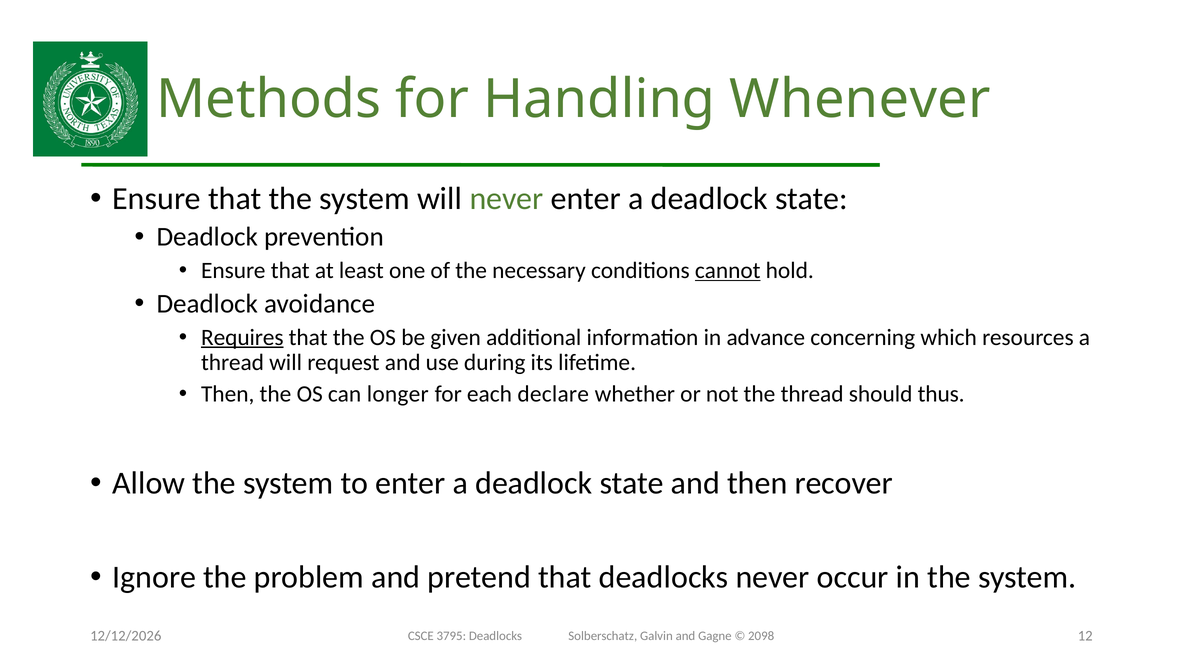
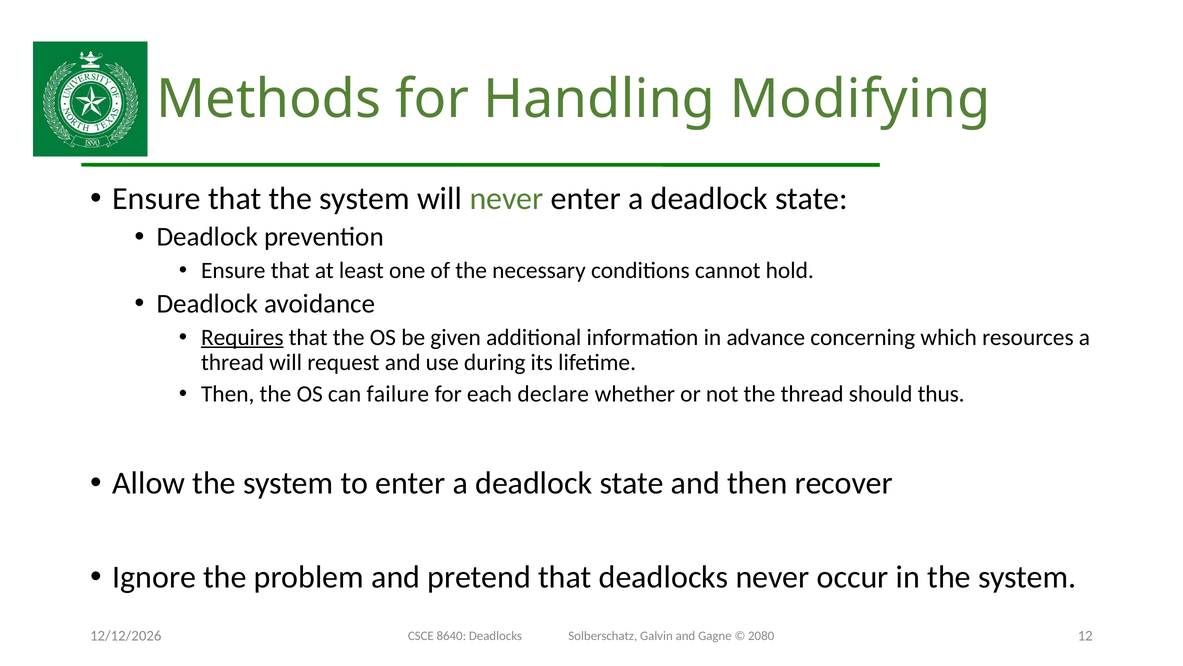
Whenever: Whenever -> Modifying (860, 99)
cannot underline: present -> none (728, 270)
longer: longer -> failure (398, 394)
3795: 3795 -> 8640 (451, 635)
2098: 2098 -> 2080 (761, 635)
